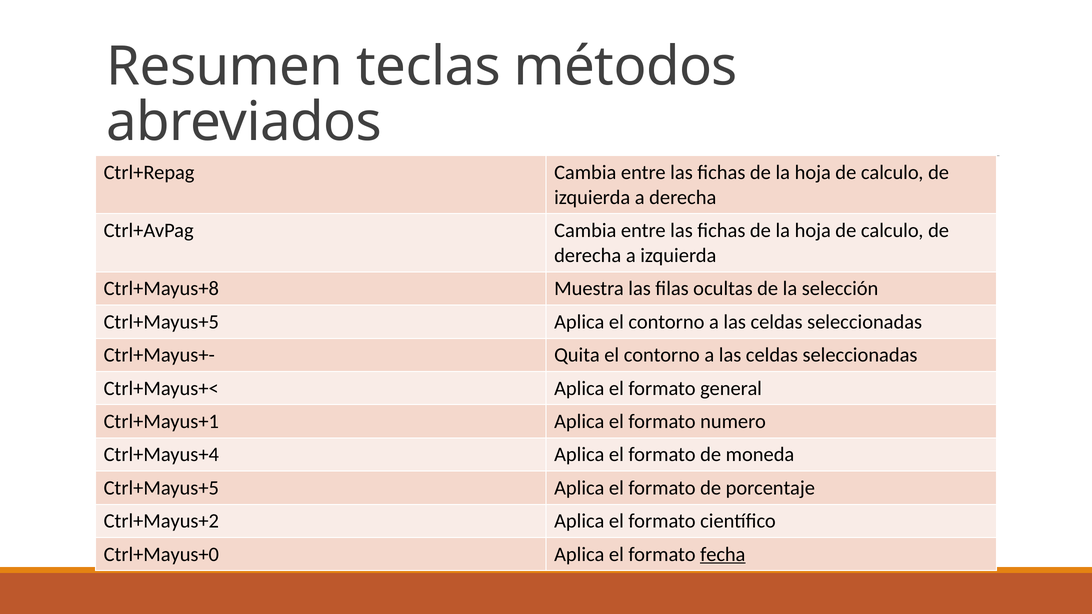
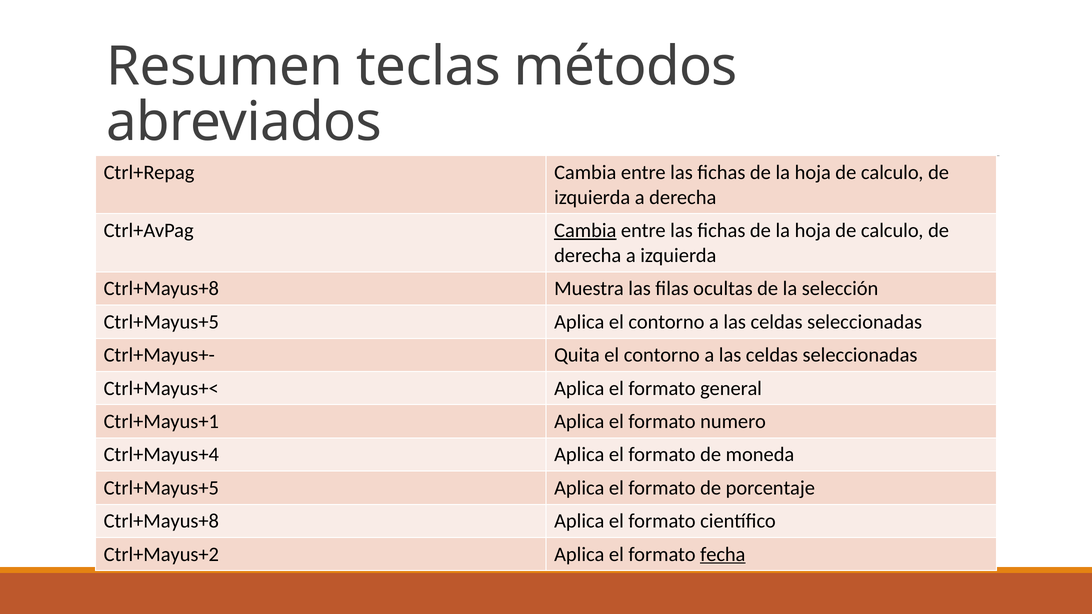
Cambia underline: none -> present (585, 231)
Ctrl+Mayus+2: Ctrl+Mayus+2 -> Ctrl+Mayus+8 (161, 521)
Ctrl+Mayus+0: Ctrl+Mayus+0 -> Ctrl+Mayus+2 (161, 555)
